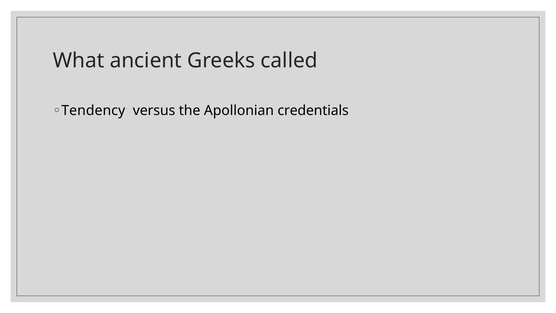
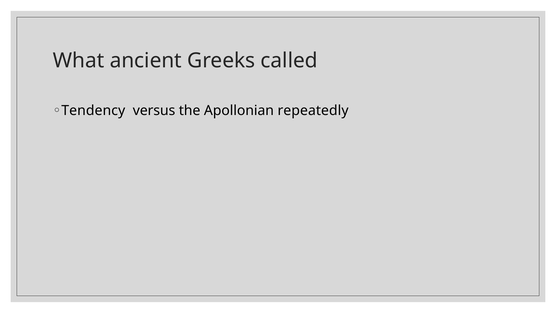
credentials: credentials -> repeatedly (313, 111)
